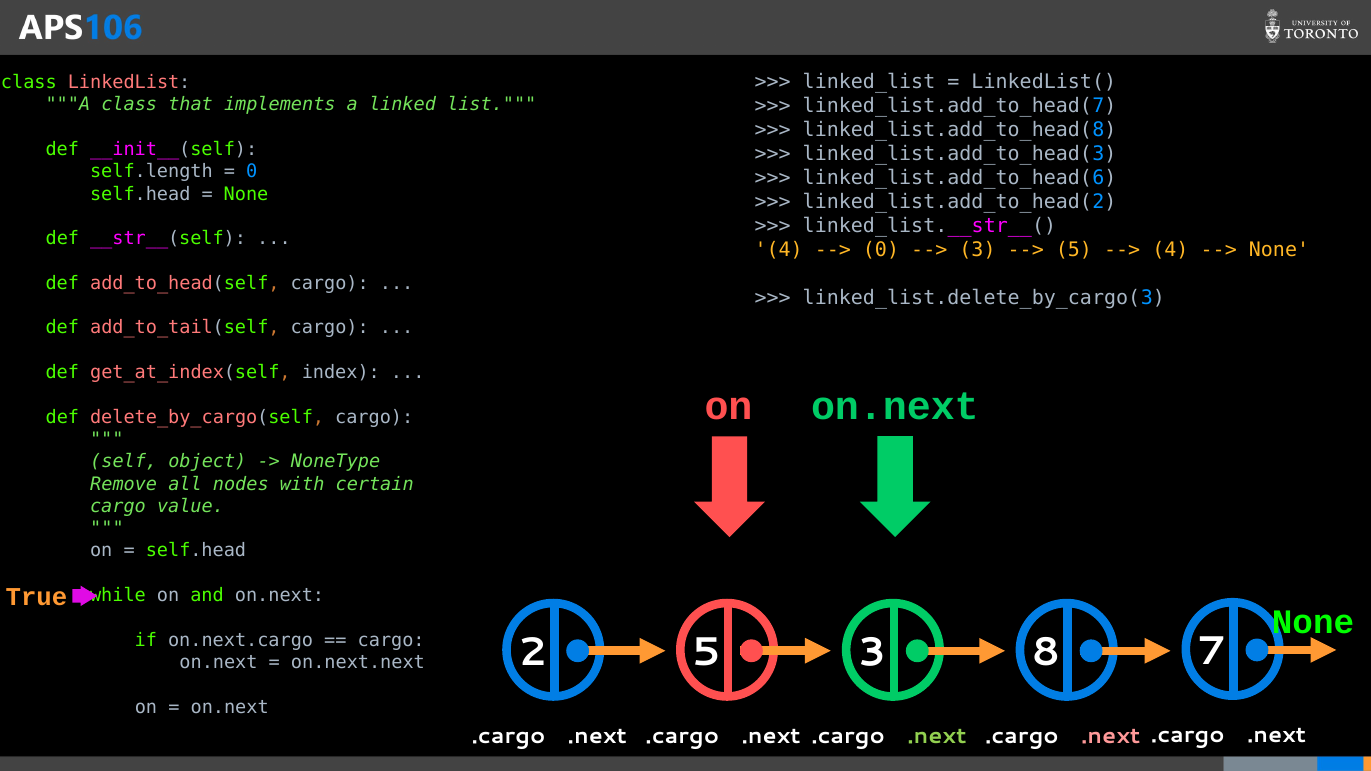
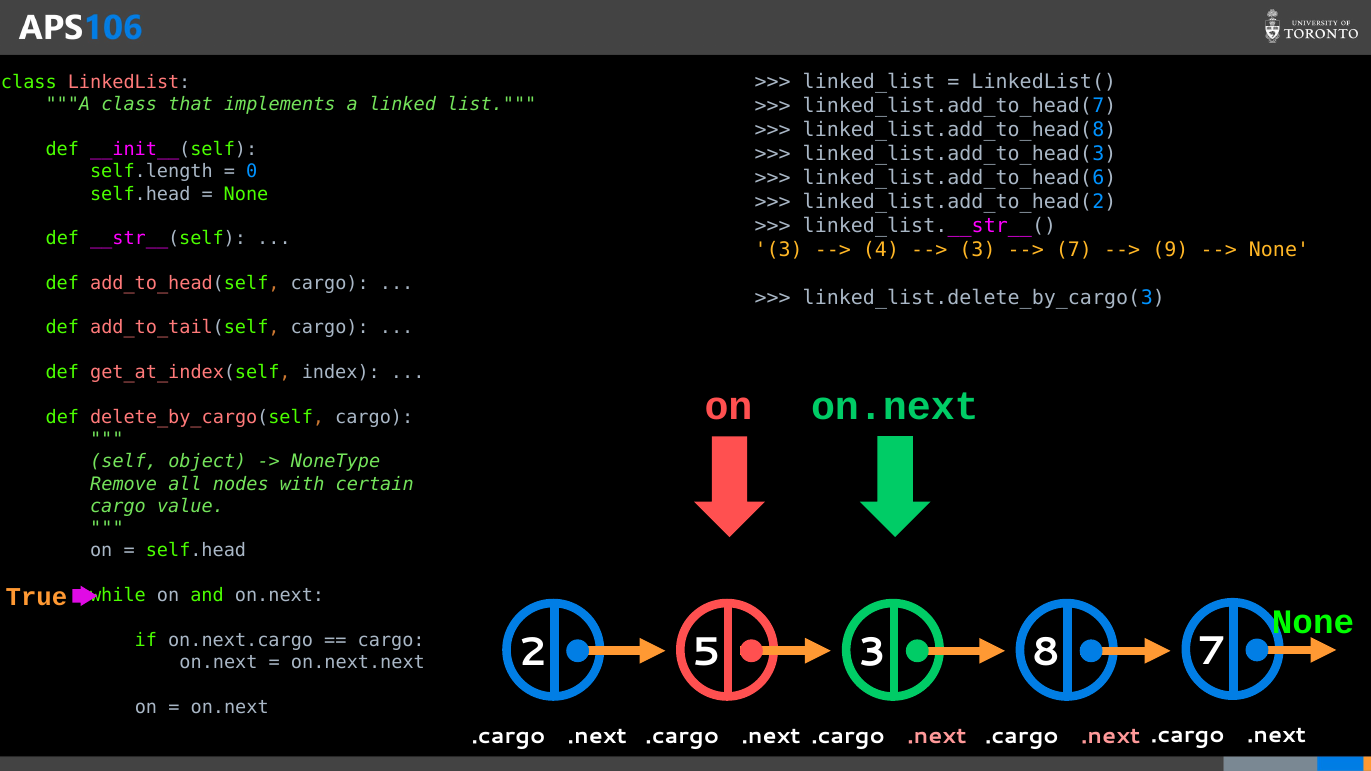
4: 4 -> 3 (779, 250)
0: 0 -> 4 (881, 250)
5: 5 -> 7 (1074, 250)
4: 4 -> 9 (1170, 250)
.next colour: light green -> pink (937, 736)
